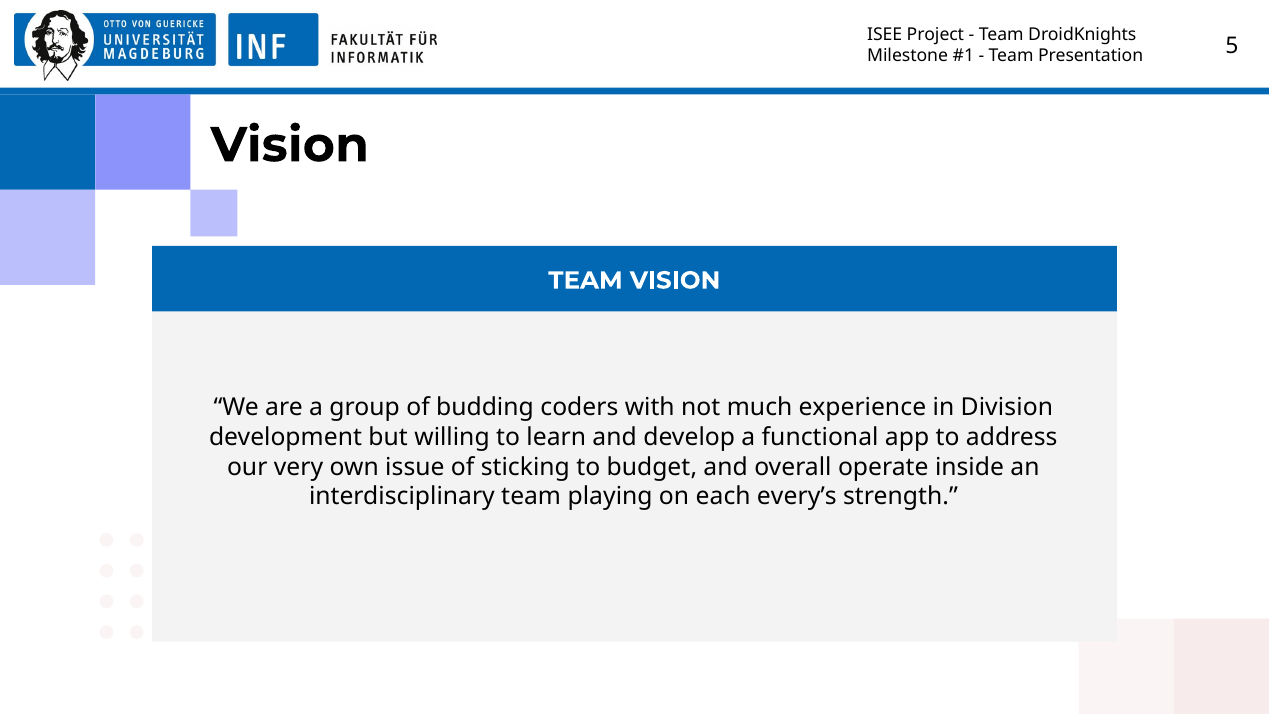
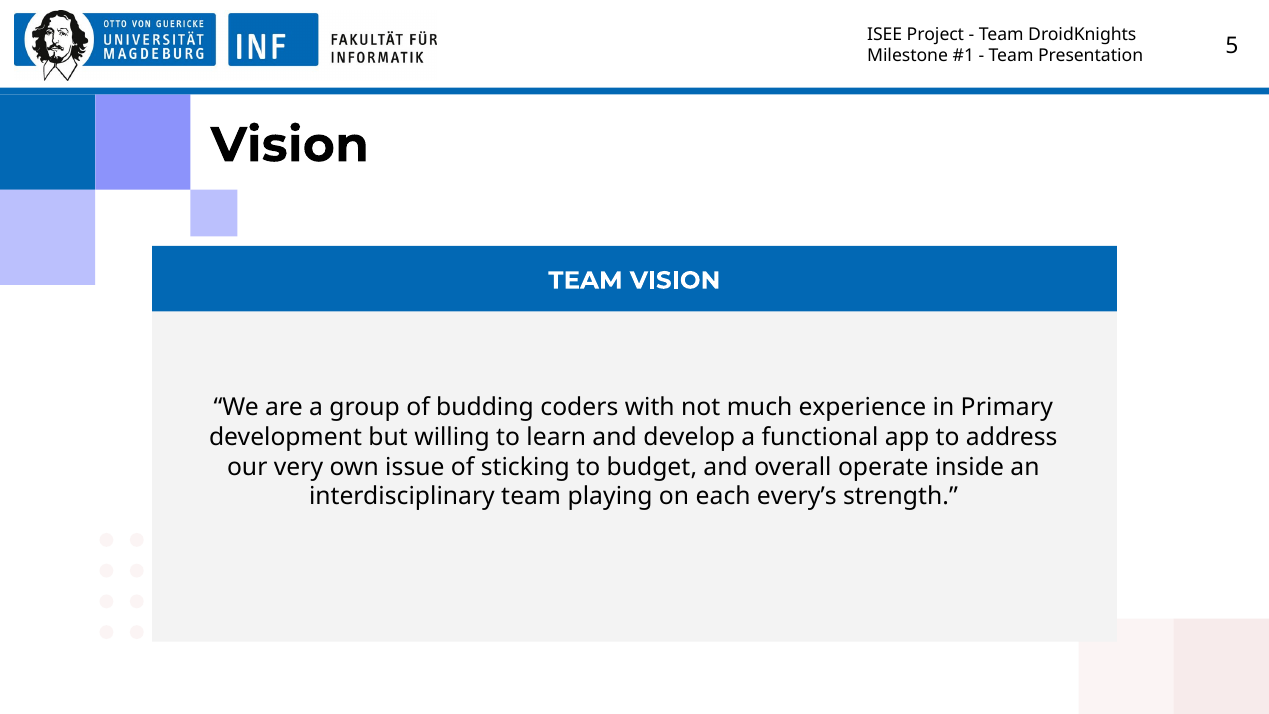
Division: Division -> Primary (1007, 408)
